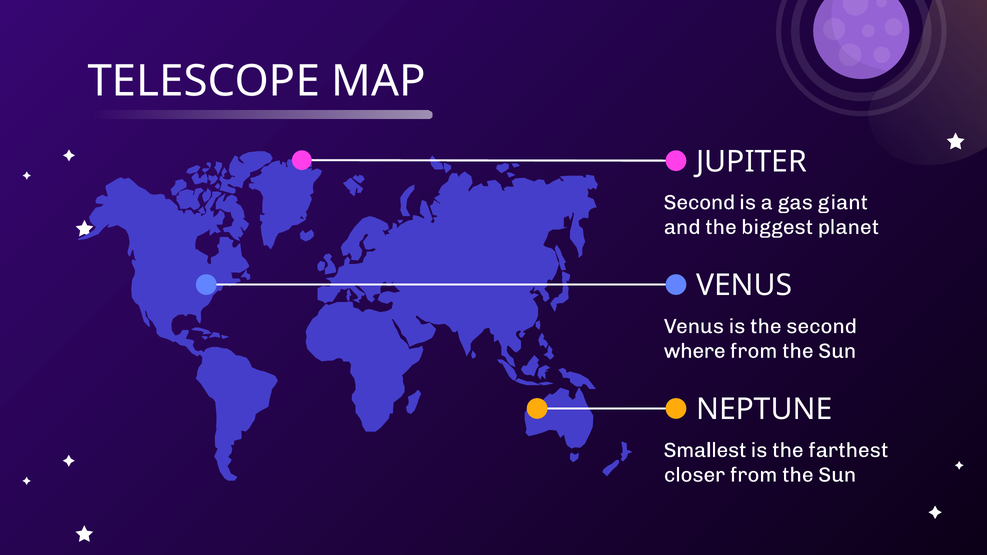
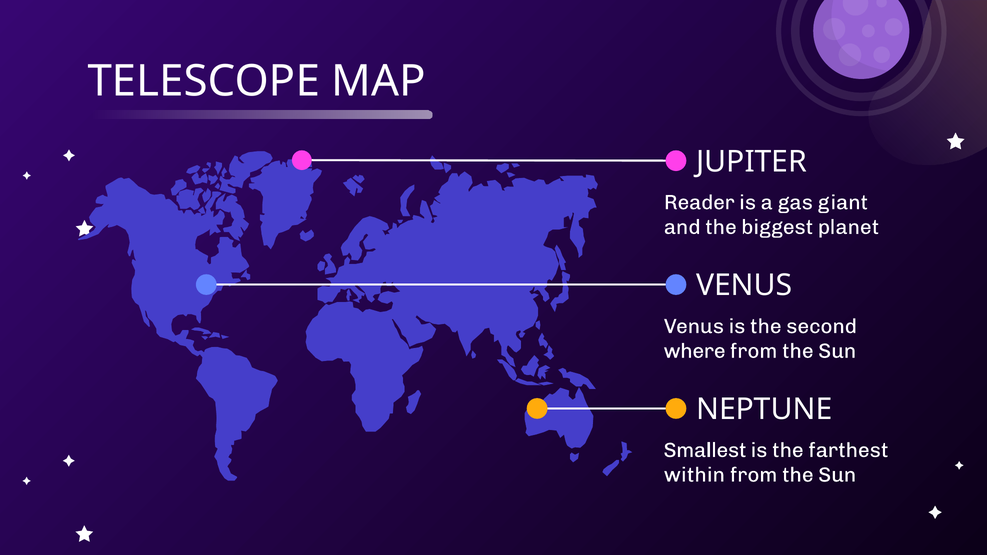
Second: Second -> Reader (699, 203)
closer: closer -> within (694, 475)
